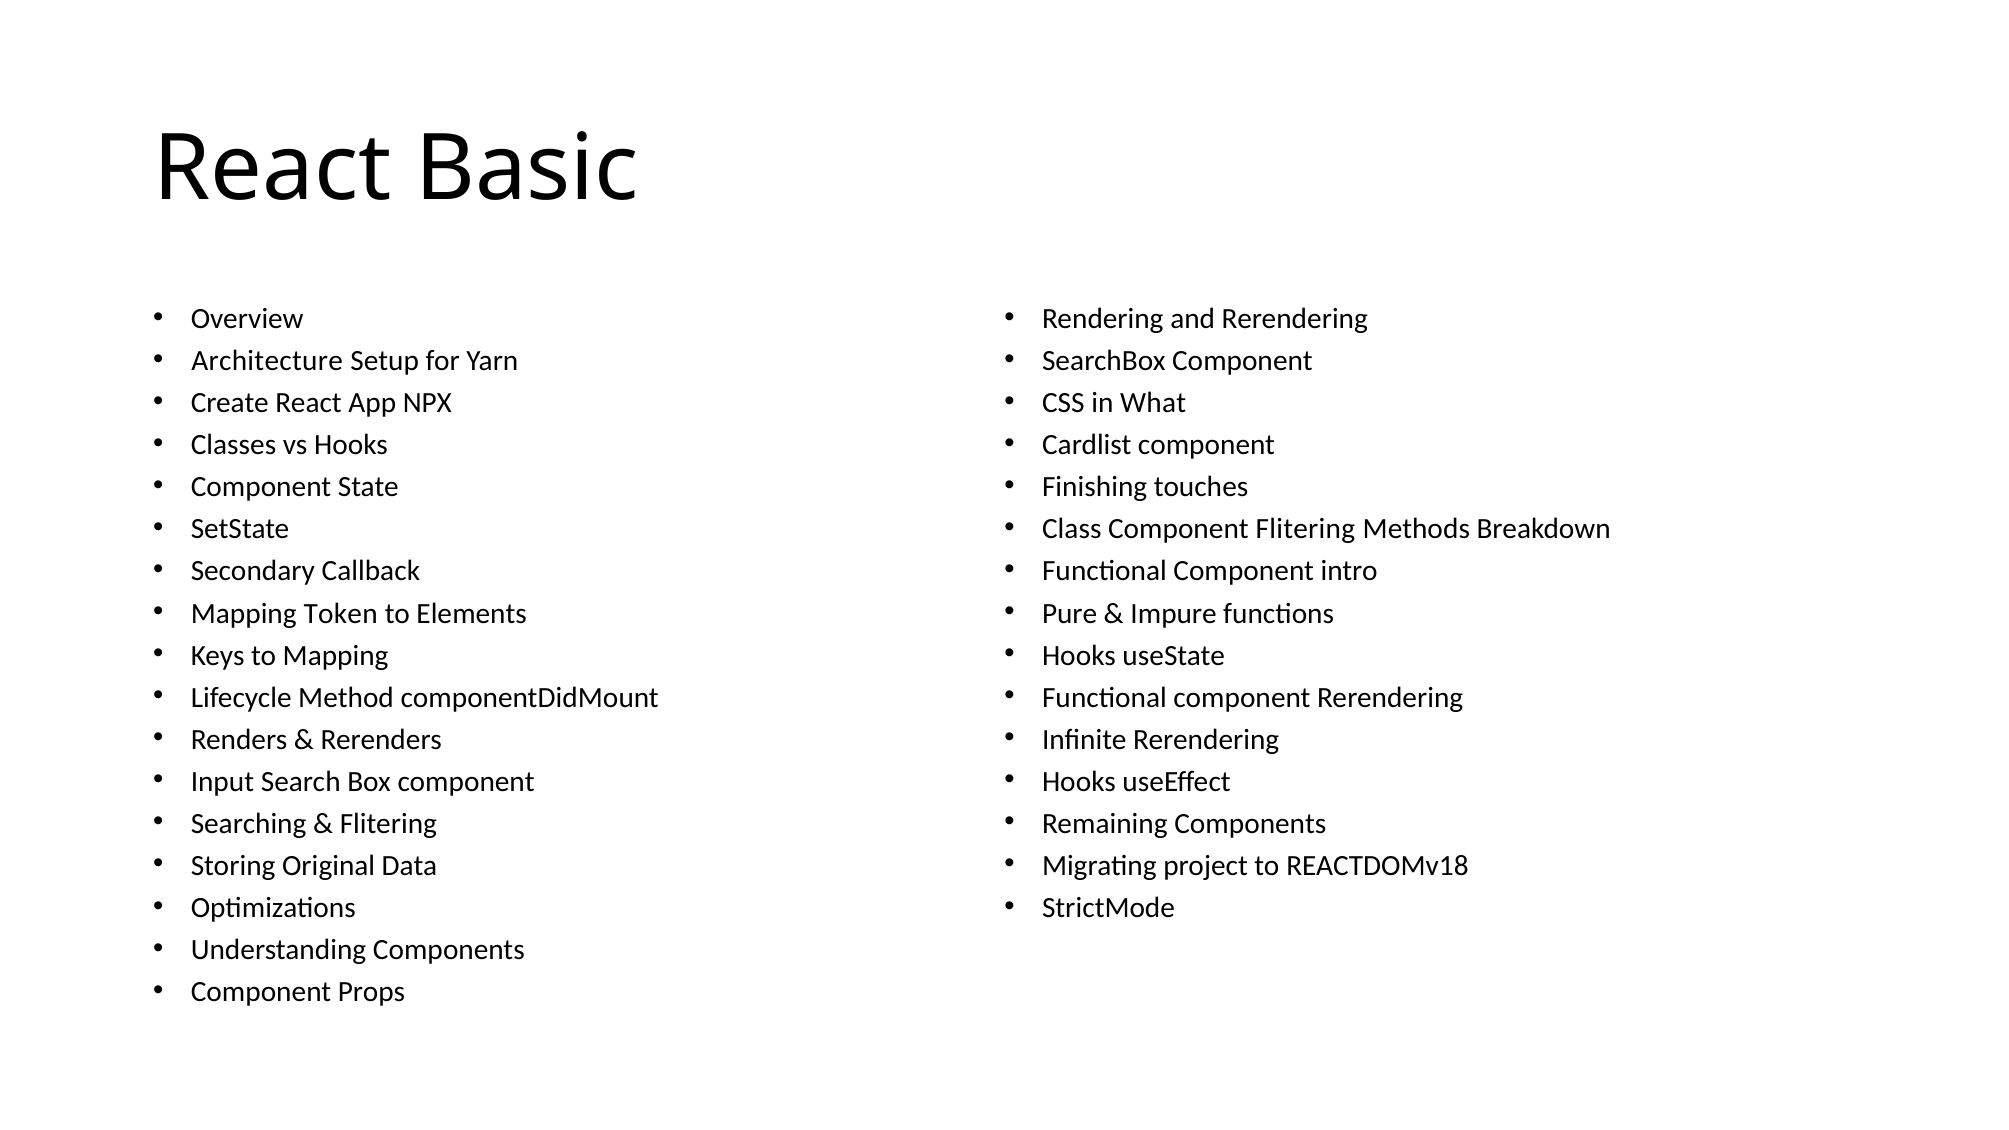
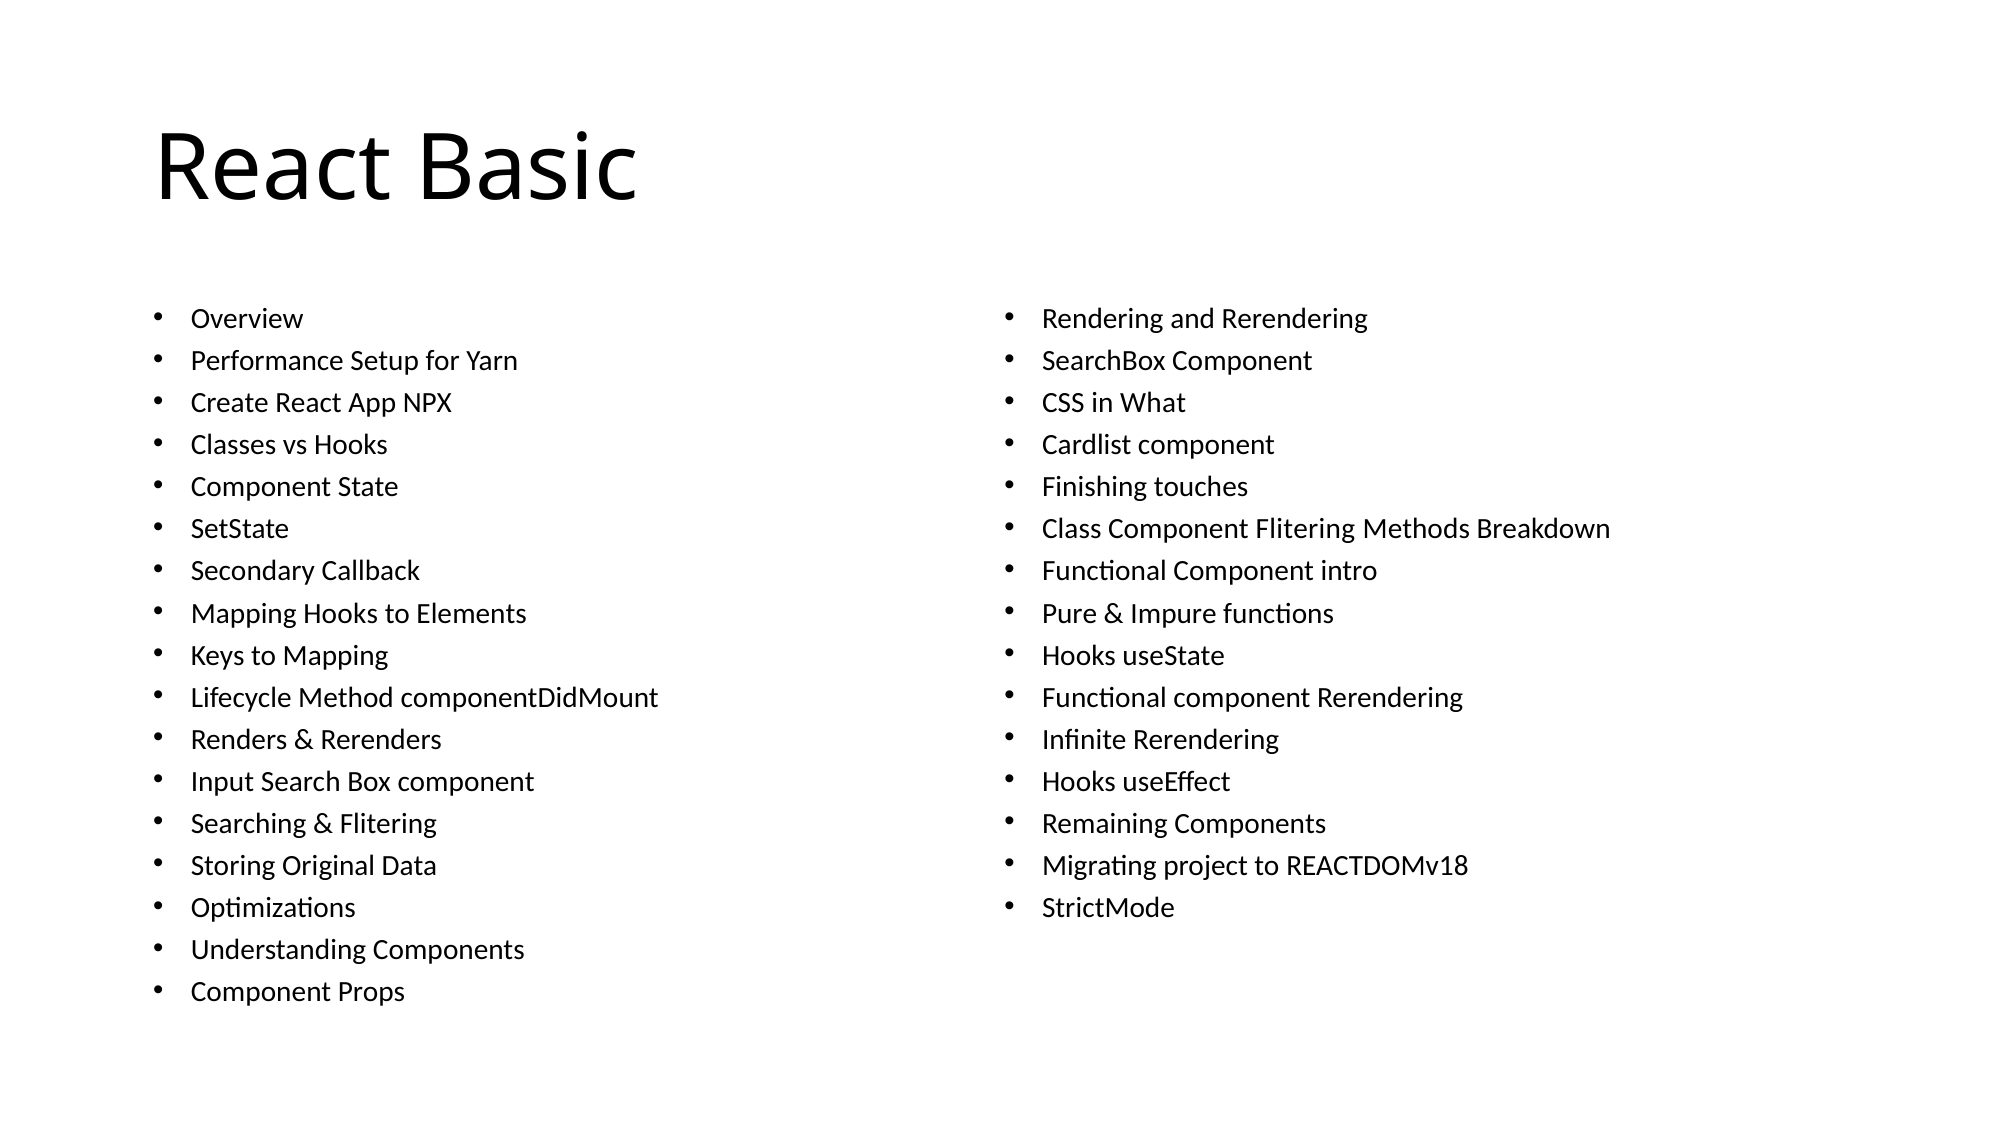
Architecture: Architecture -> Performance (267, 361)
Mapping Token: Token -> Hooks (341, 613)
